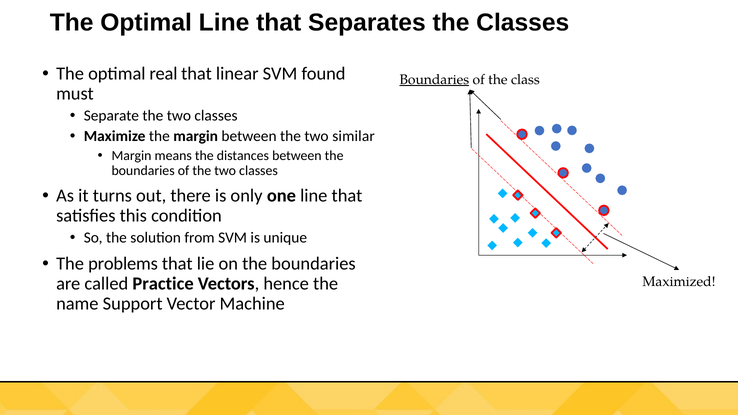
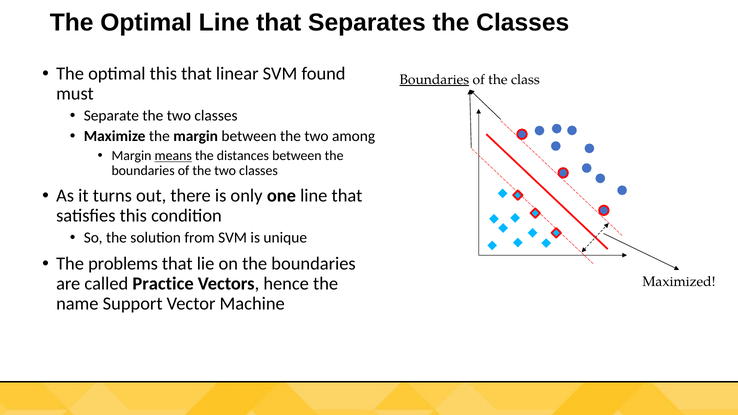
optimal real: real -> this (163, 74)
similar: similar -> among (354, 136)
means underline: none -> present (173, 156)
